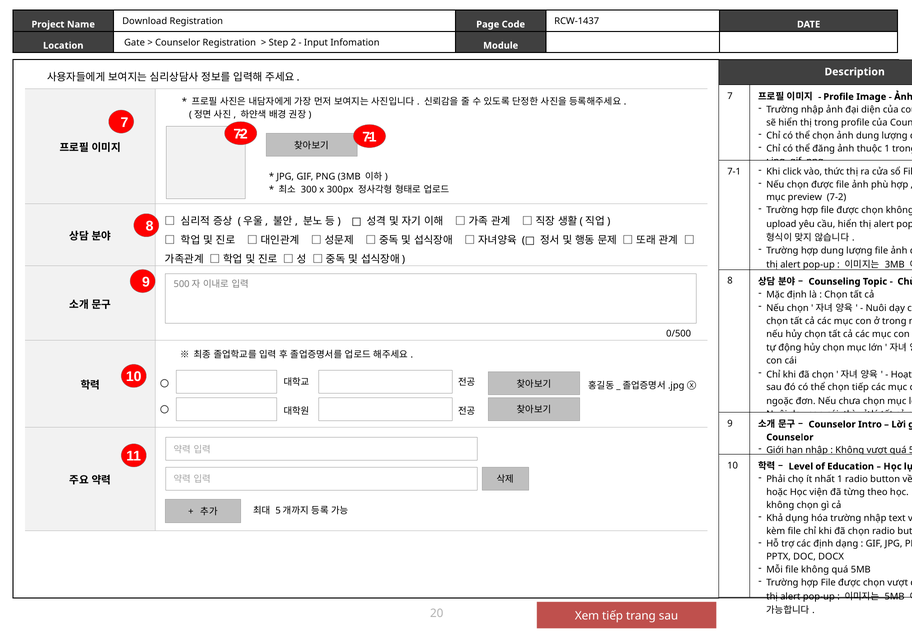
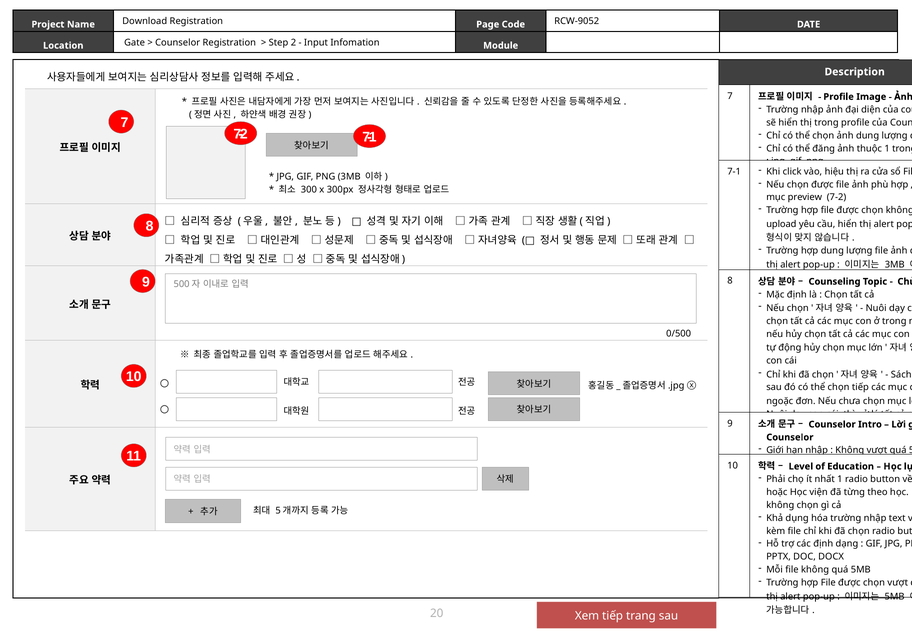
RCW-1437: RCW-1437 -> RCW-9052 (577, 21)
thức: thức -> hiệu (834, 172)
Hoạt: Hoạt -> Sách (901, 375)
